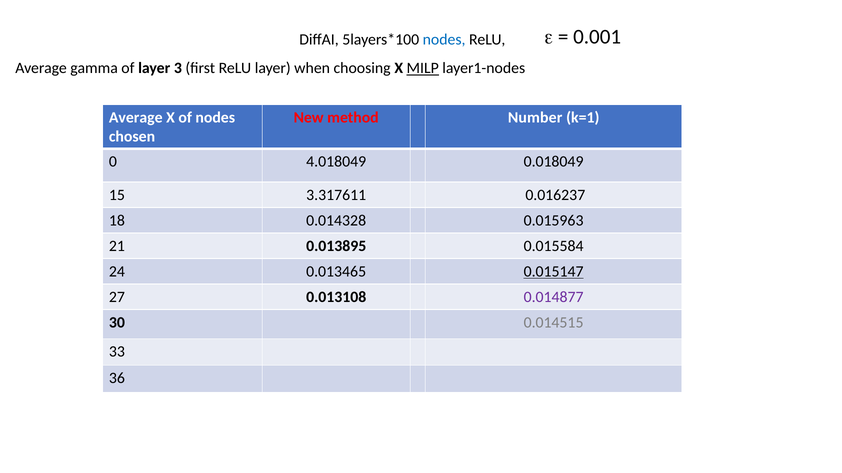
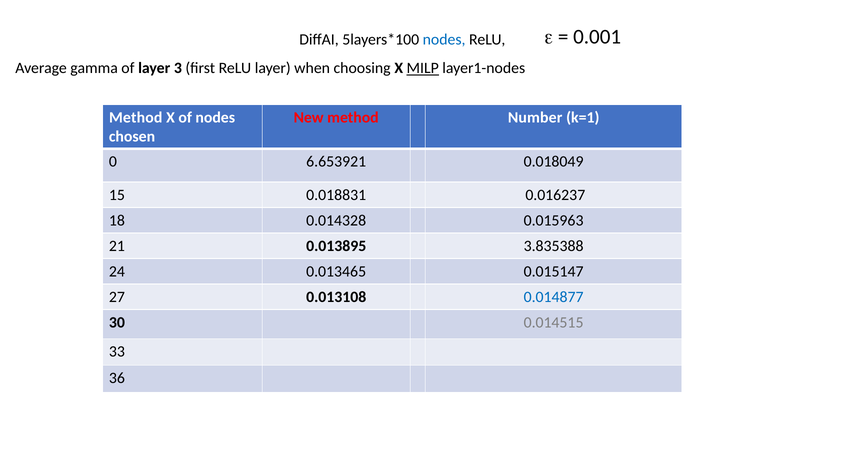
Average: Average -> Method (136, 118)
4.018049: 4.018049 -> 6.653921 (336, 162)
3.317611: 3.317611 -> 0.018831 (336, 195)
0.015584: 0.015584 -> 3.835388 (554, 246)
0.015147 underline: present -> none (554, 272)
0.014877 colour: purple -> blue (554, 297)
